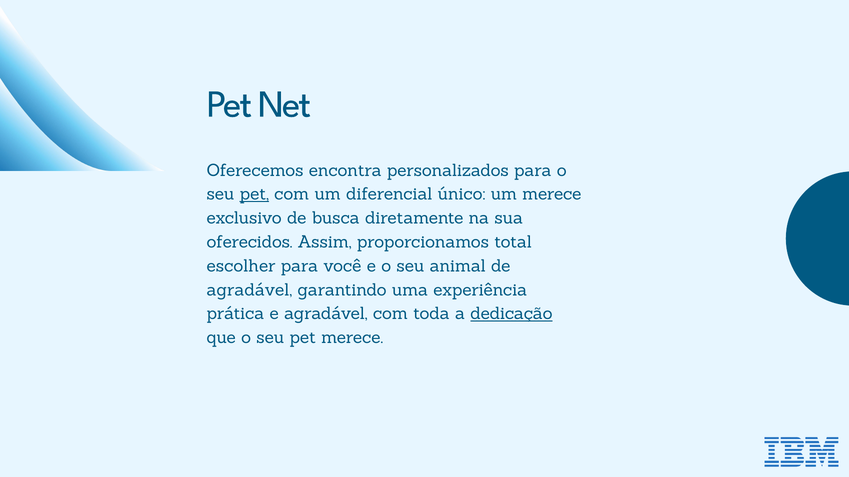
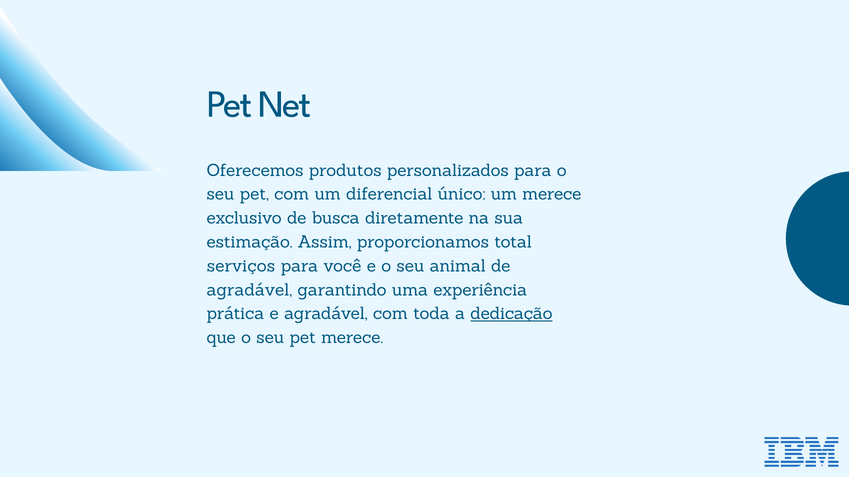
encontra: encontra -> produtos (345, 171)
pet underline: present -> none (254, 195)
oferecidos: oferecidos -> estimação (249, 242)
escolher: escolher -> serviços (241, 266)
